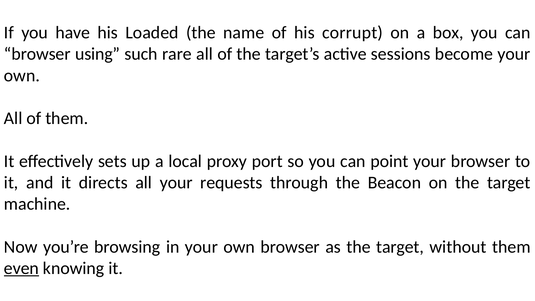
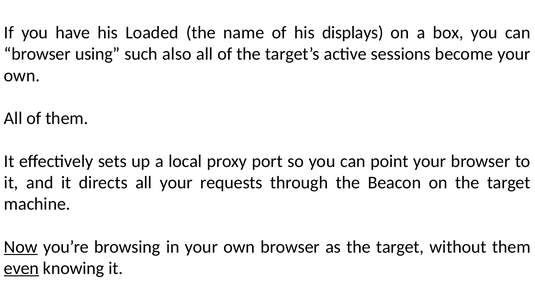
corrupt: corrupt -> displays (353, 33)
rare: rare -> also (177, 54)
Now underline: none -> present (21, 247)
